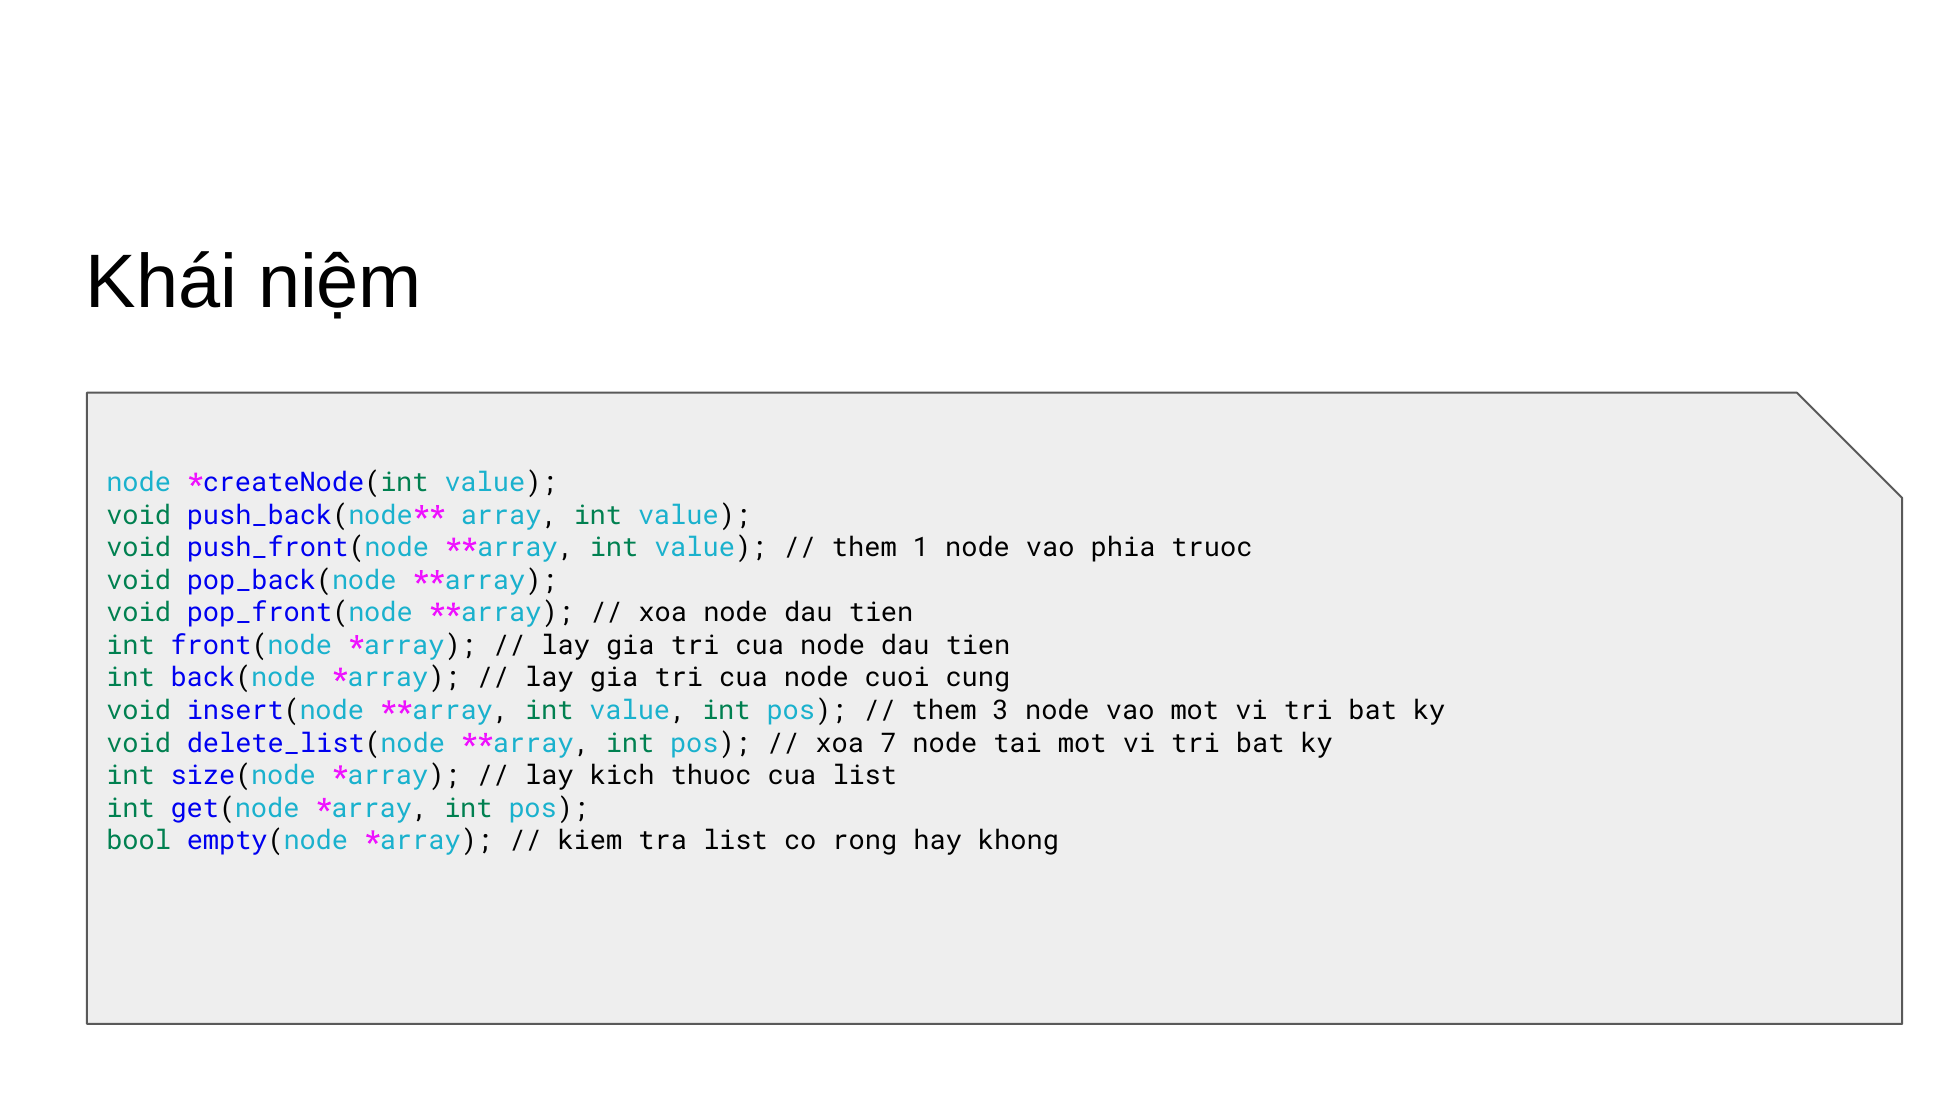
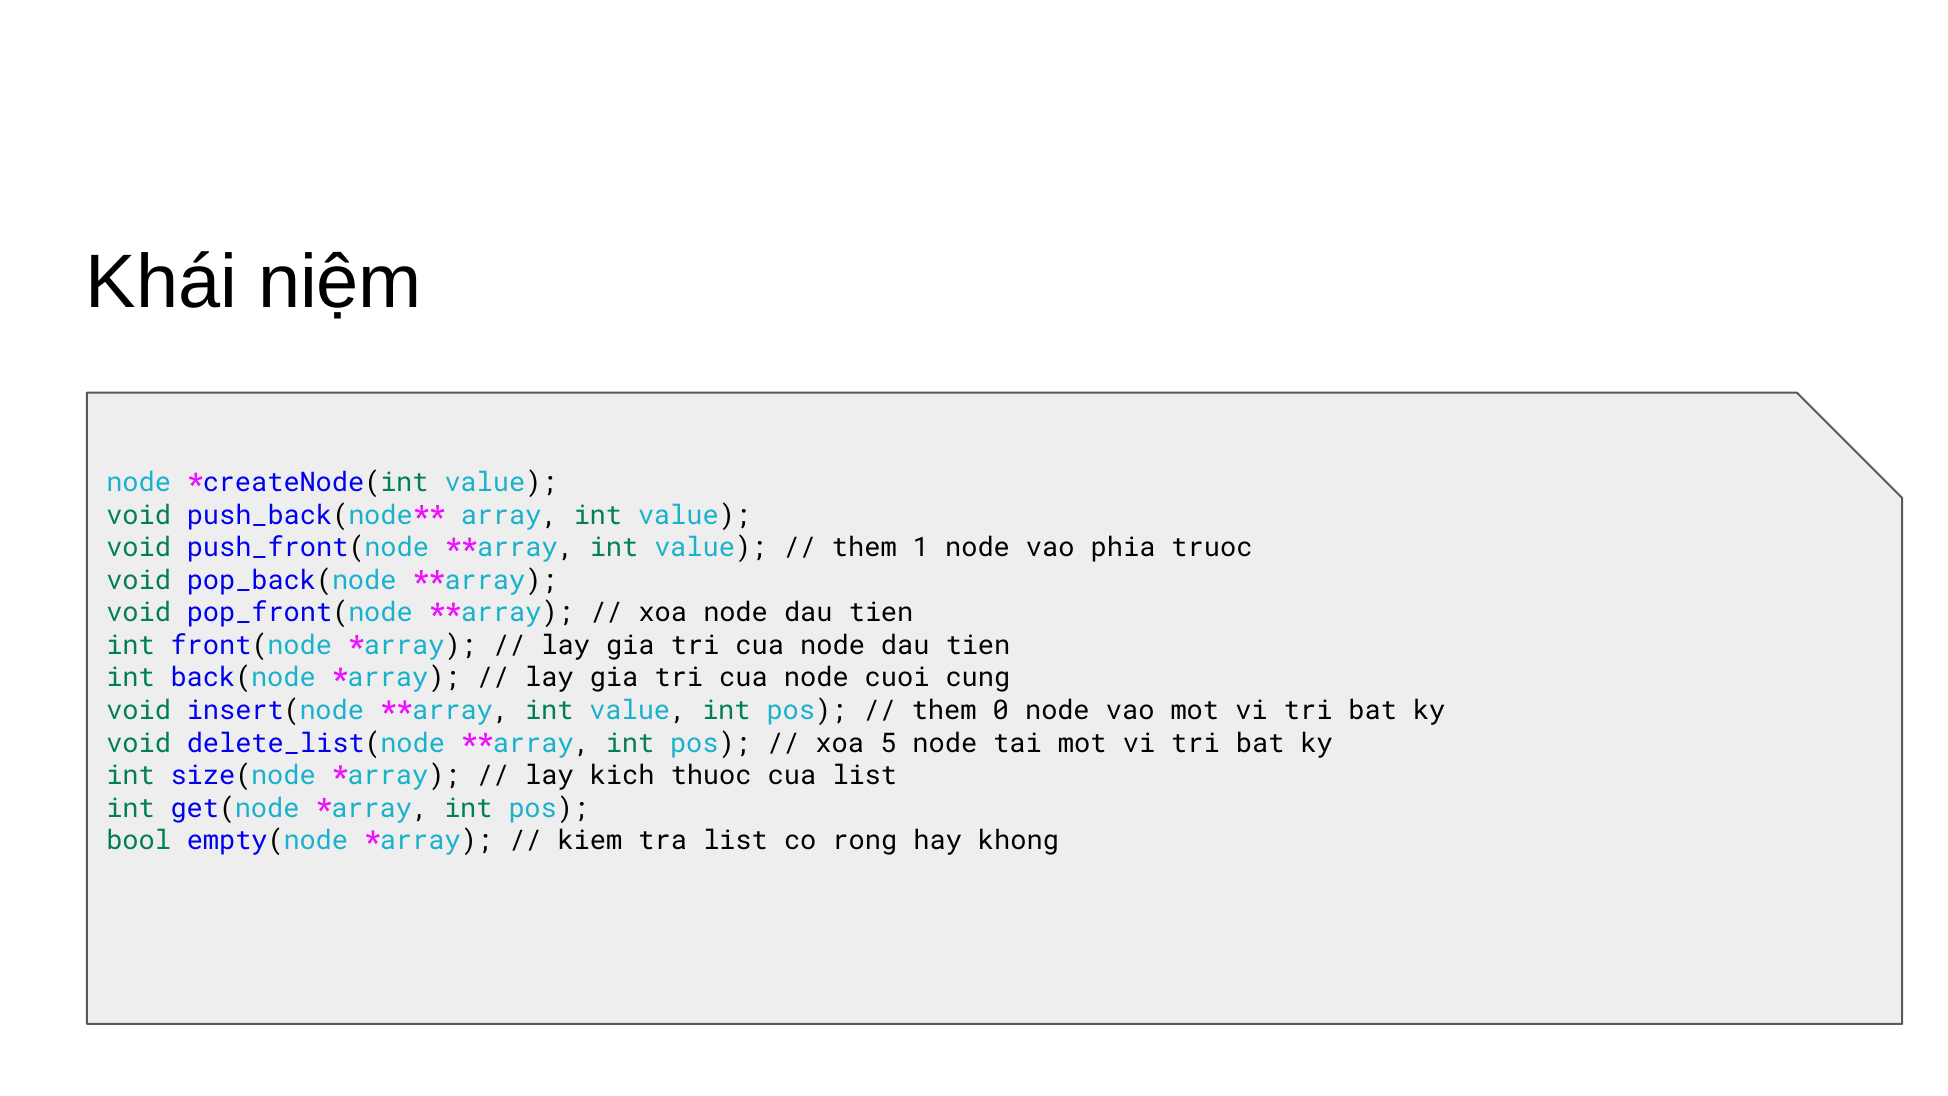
3: 3 -> 0 (1001, 710)
7: 7 -> 5 (888, 743)
